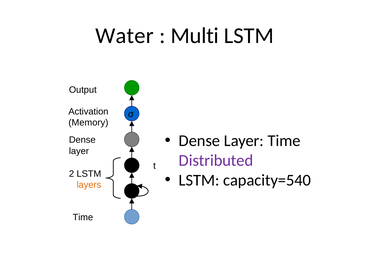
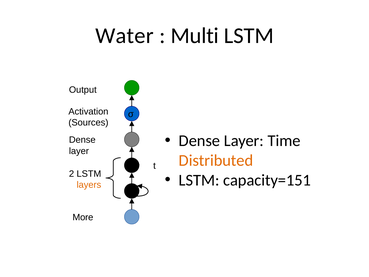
Memory: Memory -> Sources (88, 122)
Distributed colour: purple -> orange (216, 160)
capacity=540: capacity=540 -> capacity=151 (267, 180)
Time: Time -> More (83, 217)
